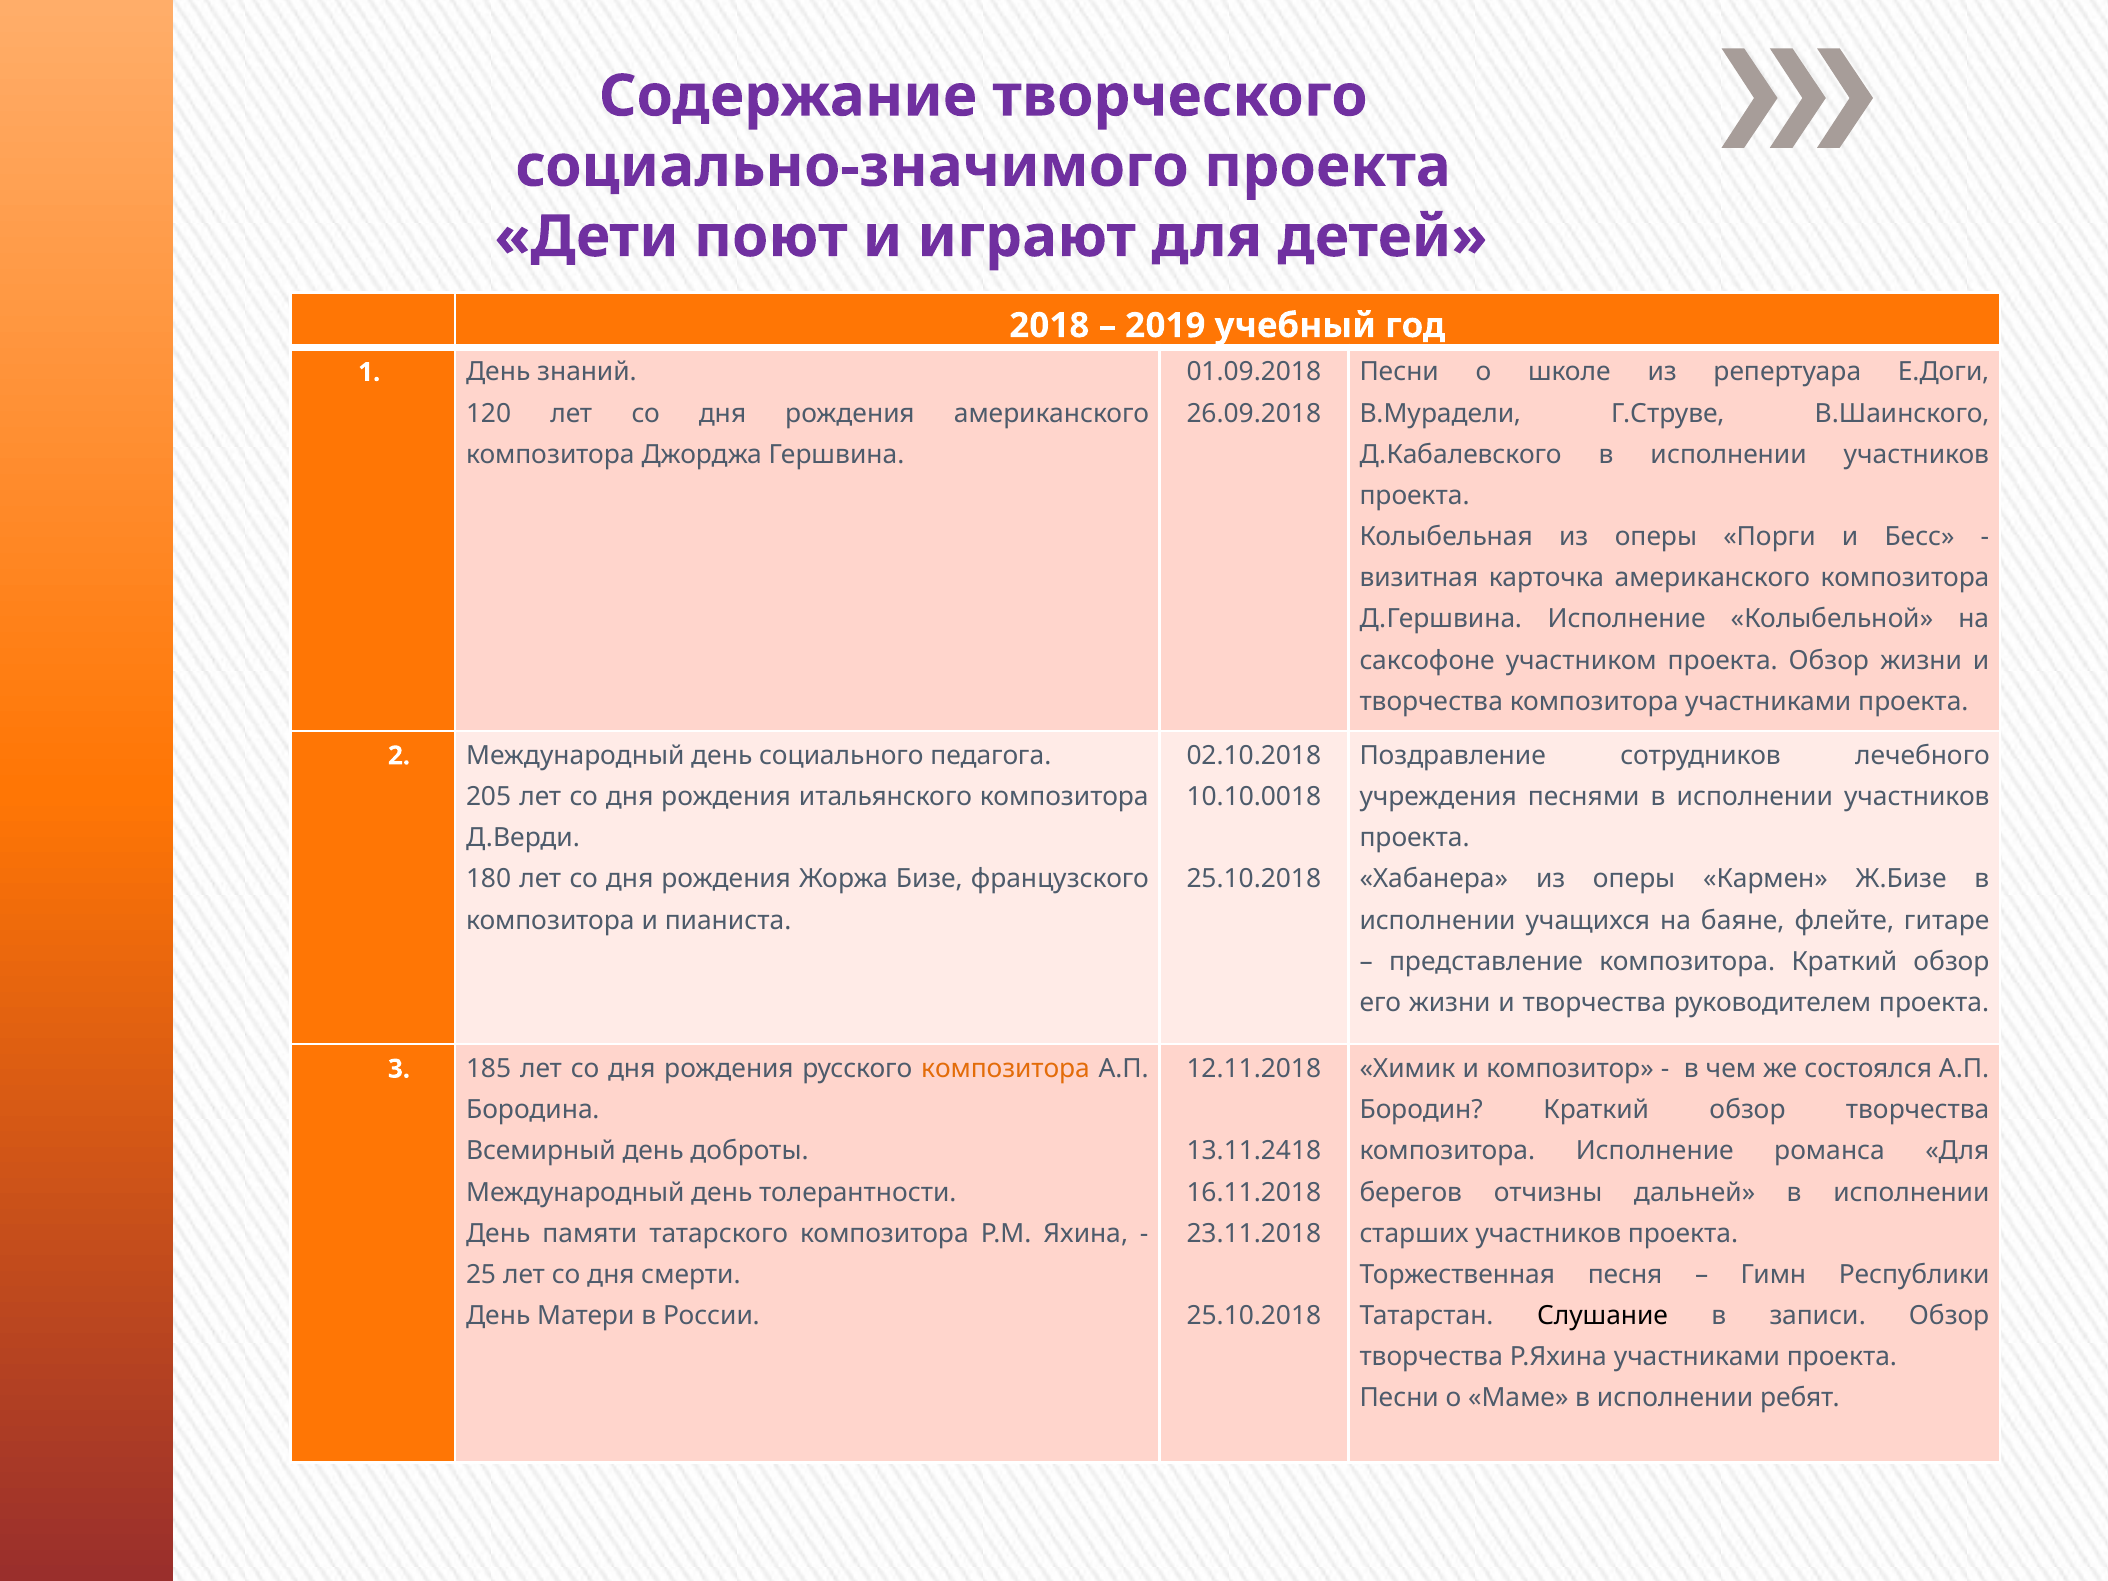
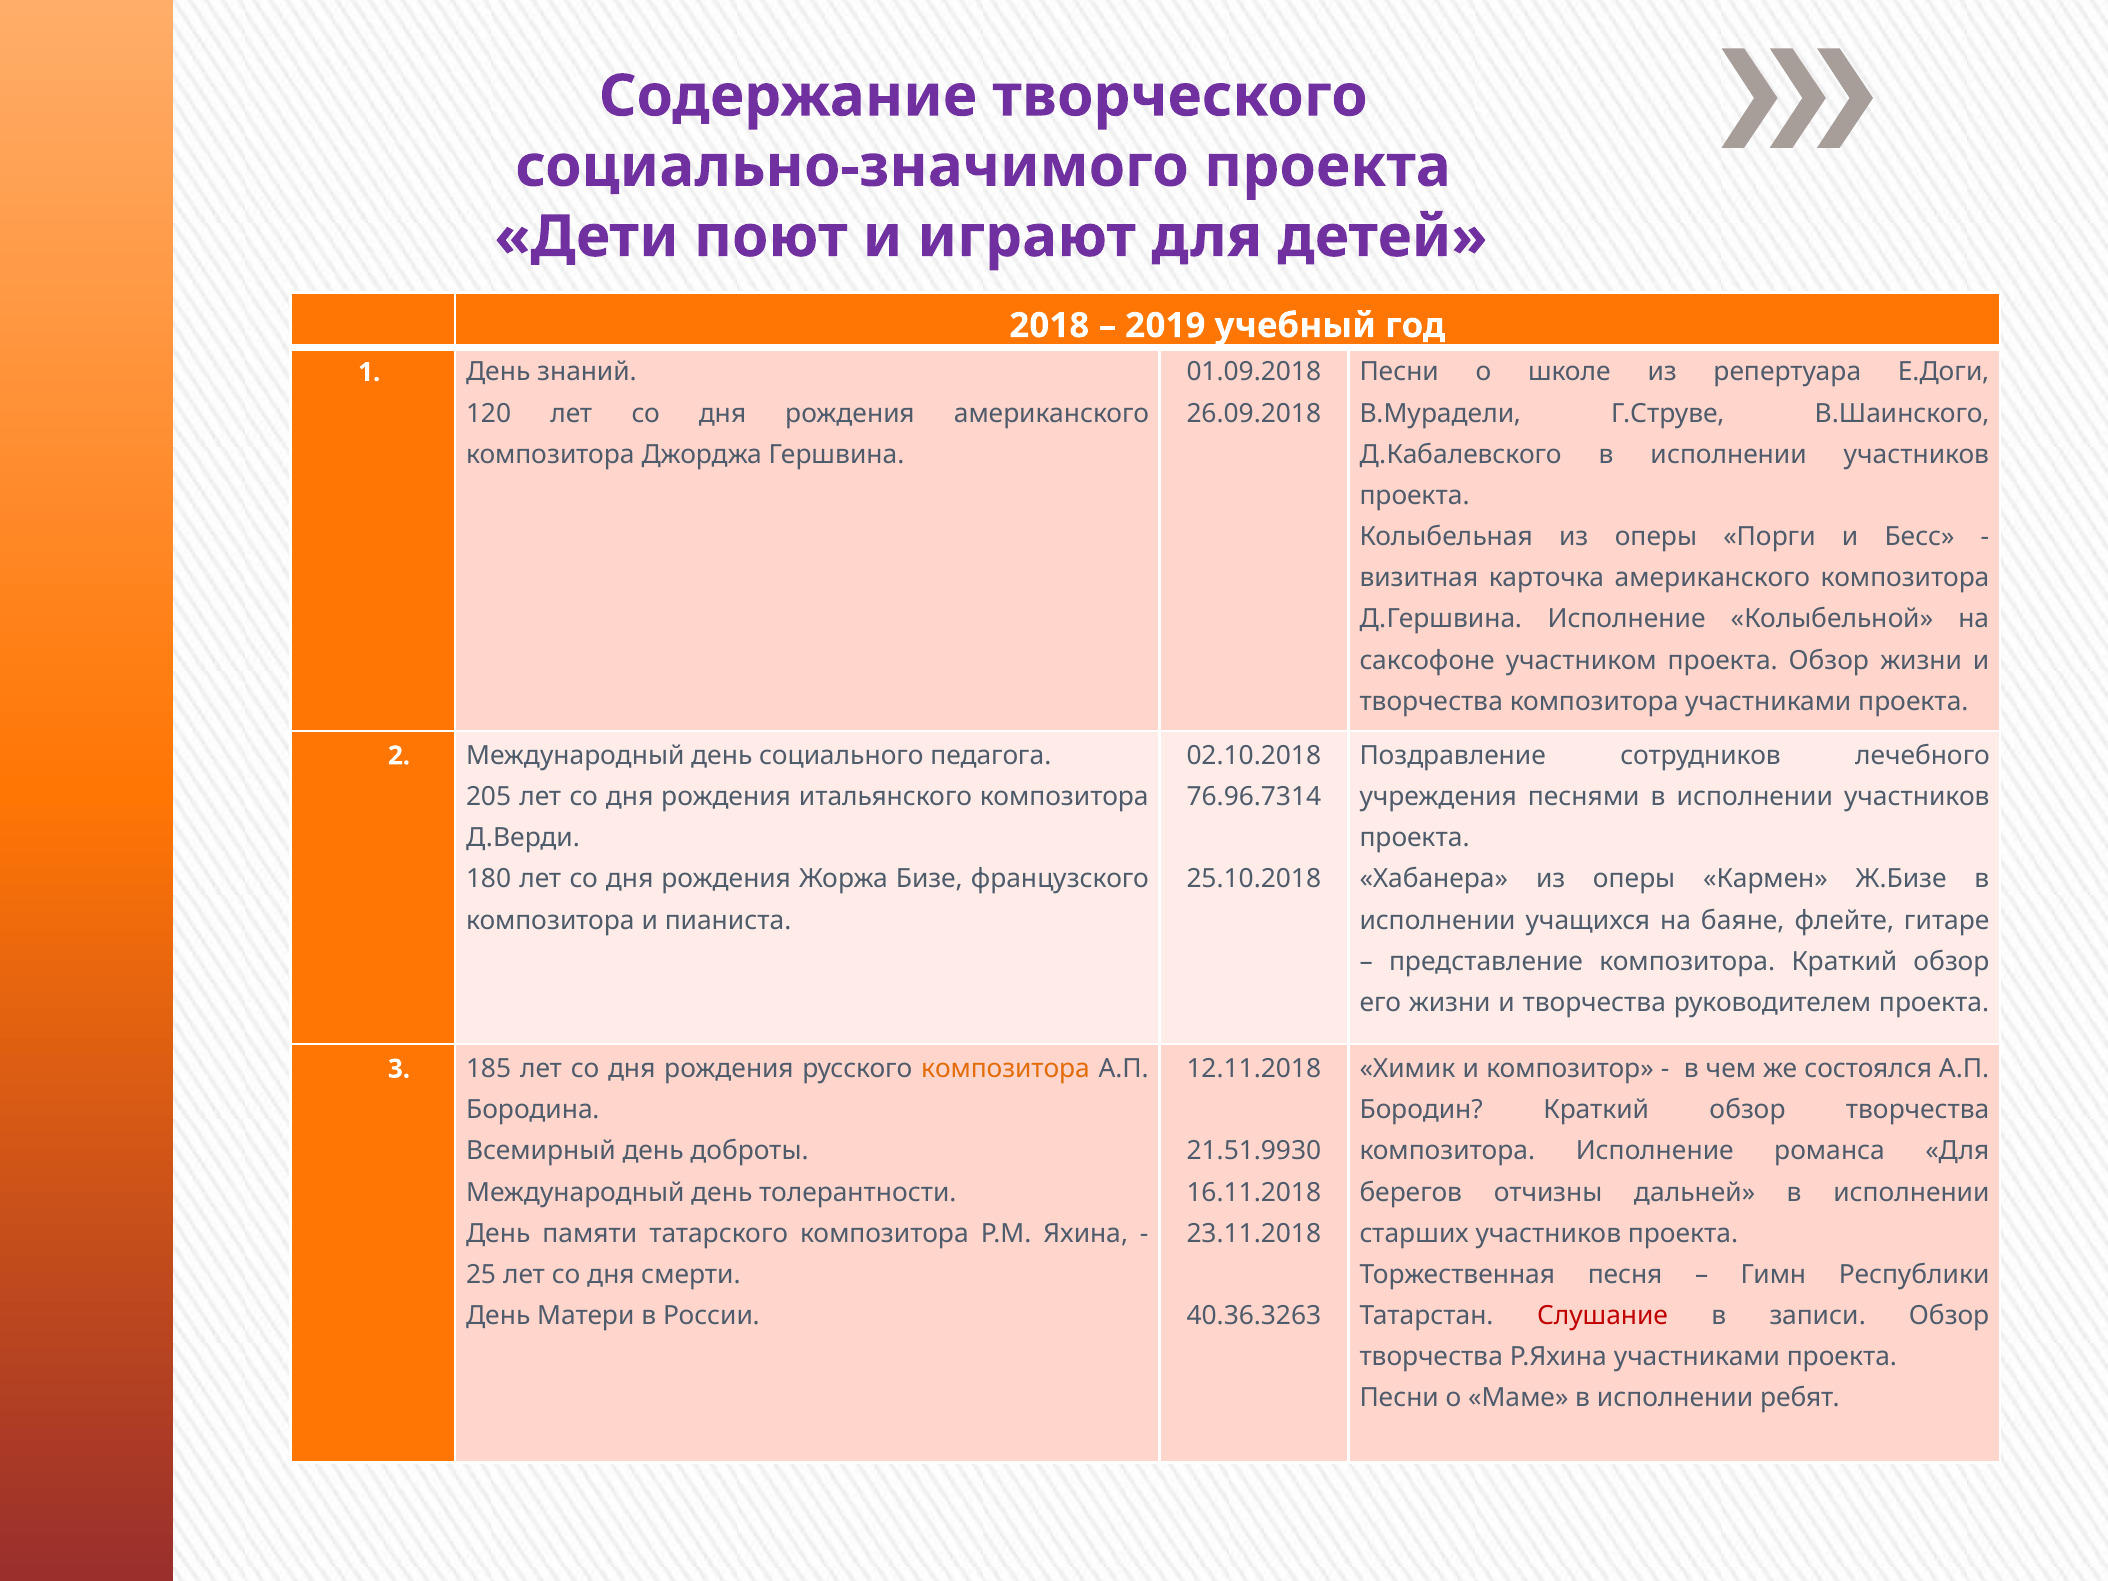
10.10.0018: 10.10.0018 -> 76.96.7314 (1254, 797)
13.11.2418: 13.11.2418 -> 21.51.9930 (1254, 1151)
25.10.2018: 25.10.2018 -> 40.36.3263 (1254, 1316)
Слушание colour: black -> red (1603, 1316)
